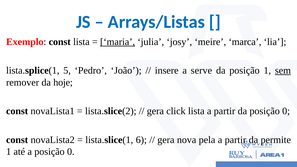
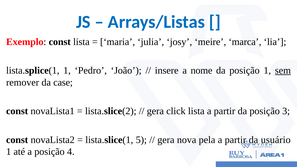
maria underline: present -> none (118, 42)
lista.splice(1 5: 5 -> 1 (67, 71)
serve: serve -> nome (202, 71)
hoje: hoje -> case (63, 82)
da posição 0: 0 -> 3 (286, 111)
6: 6 -> 5 (141, 140)
permite: permite -> usuário (276, 140)
a posição 0: 0 -> 4 (71, 152)
